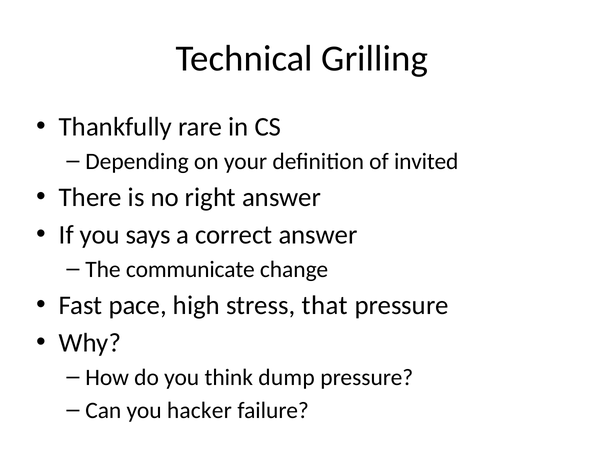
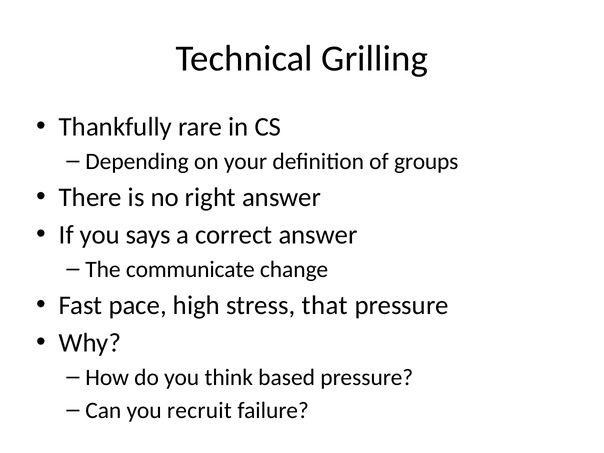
invited: invited -> groups (426, 161)
dump: dump -> based (287, 378)
hacker: hacker -> recruit (199, 410)
